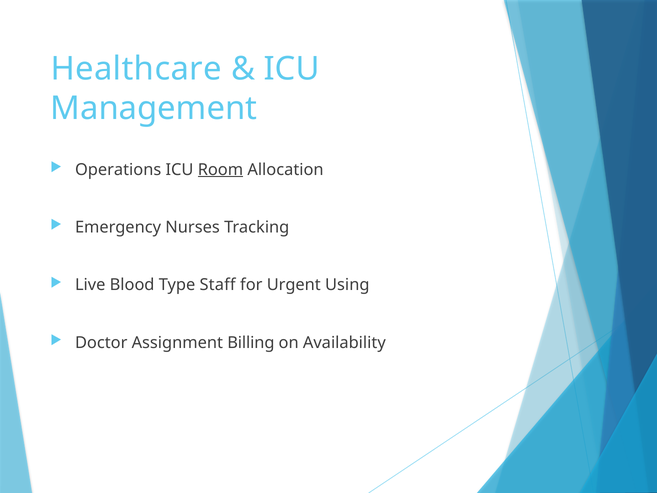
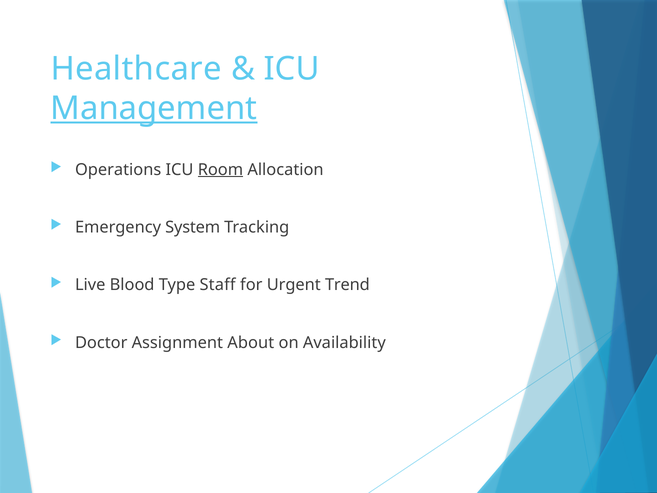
Management underline: none -> present (154, 109)
Nurses: Nurses -> System (193, 227)
Using: Using -> Trend (347, 285)
Billing: Billing -> About (251, 343)
